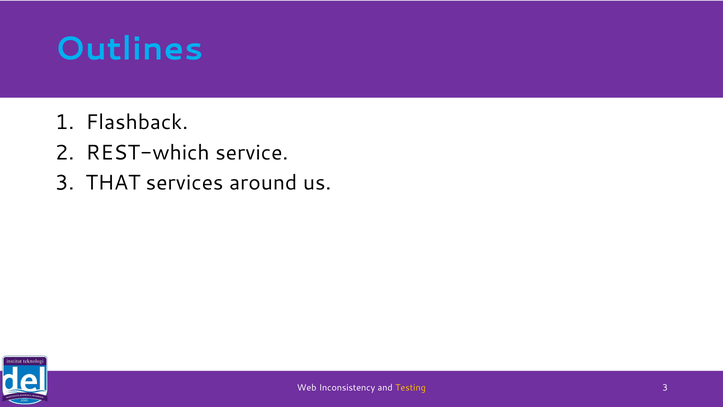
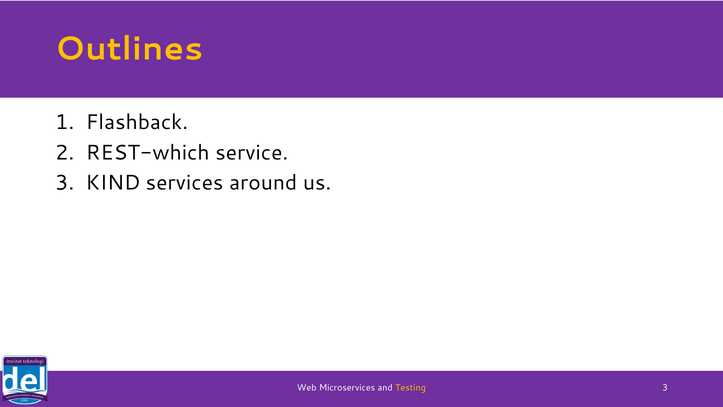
Outlines colour: light blue -> yellow (129, 49)
THAT: THAT -> KIND (113, 183)
Inconsistency: Inconsistency -> Microservices (347, 387)
